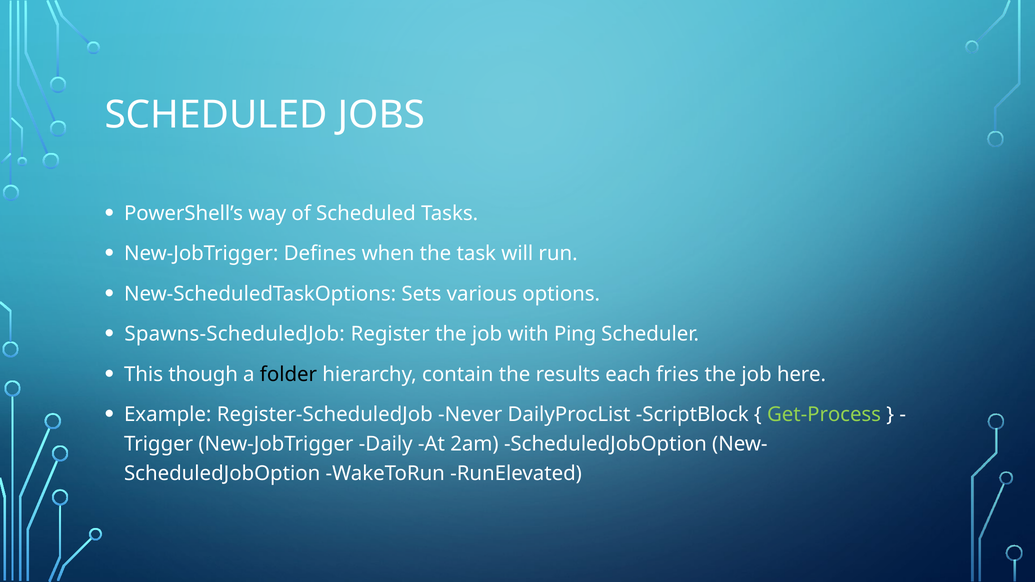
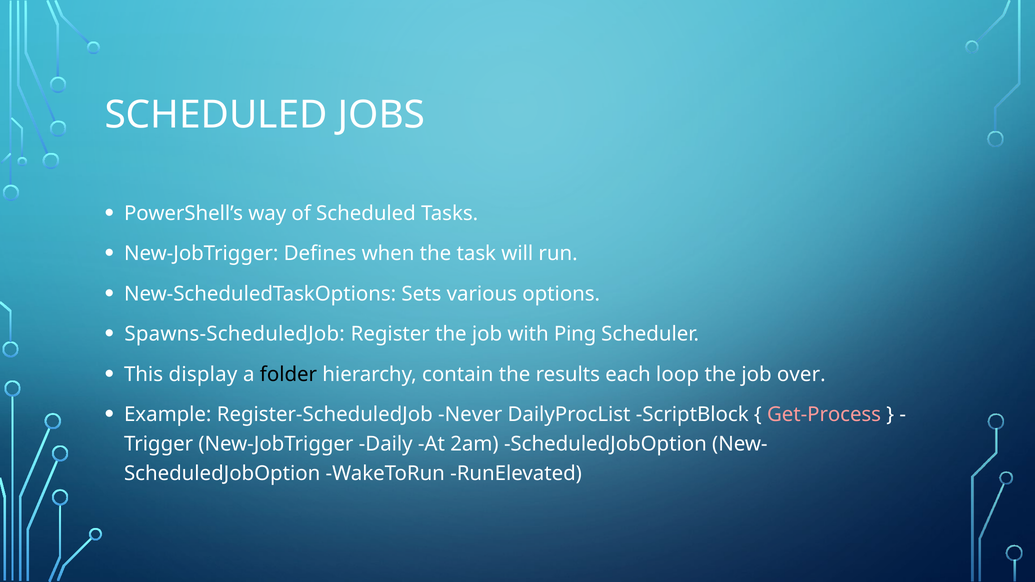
though: though -> display (203, 374)
fries: fries -> loop (678, 374)
here: here -> over (801, 374)
Get-Process colour: light green -> pink (824, 415)
